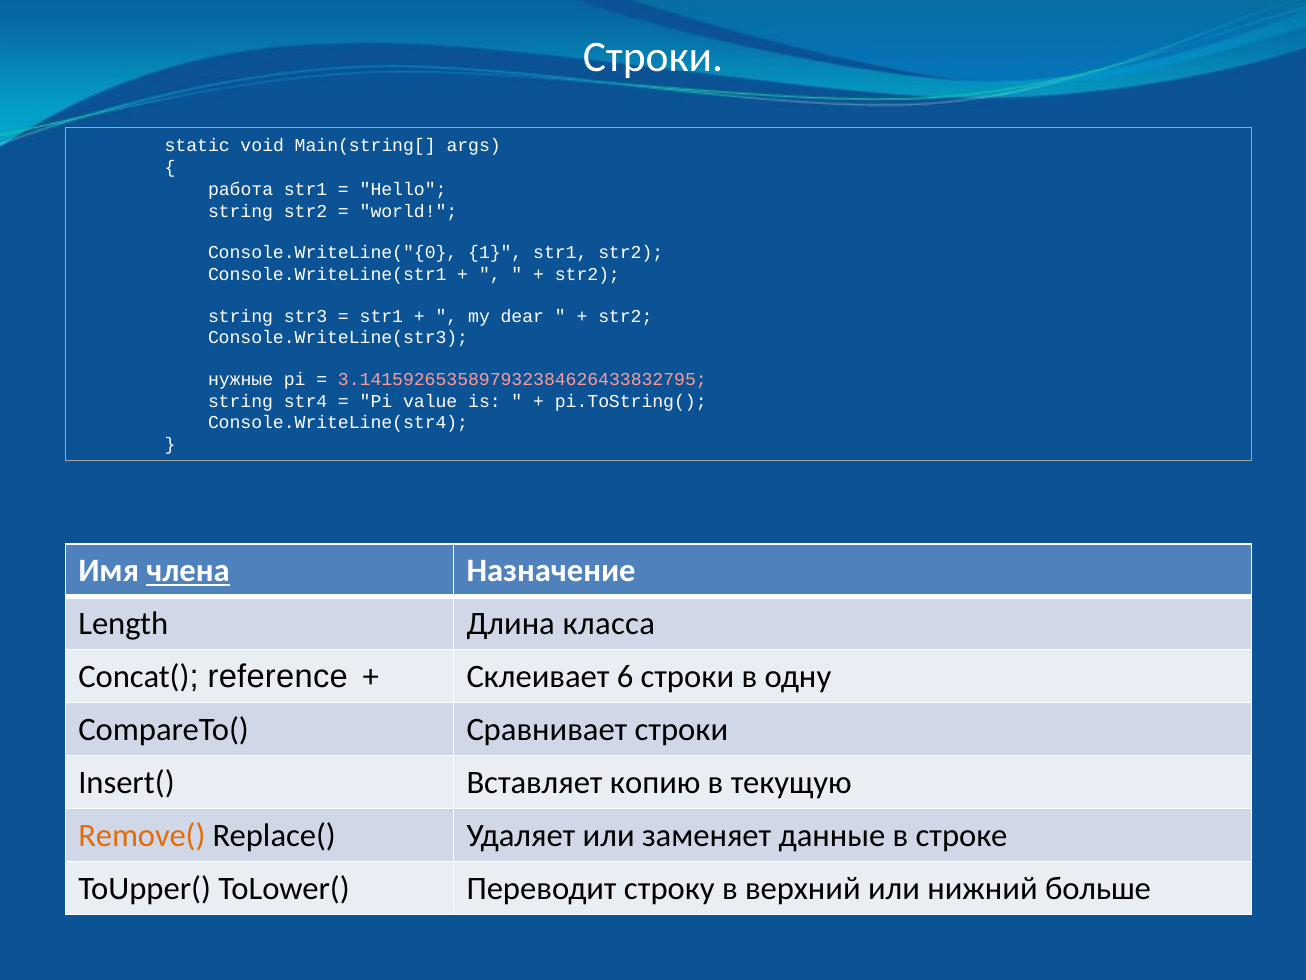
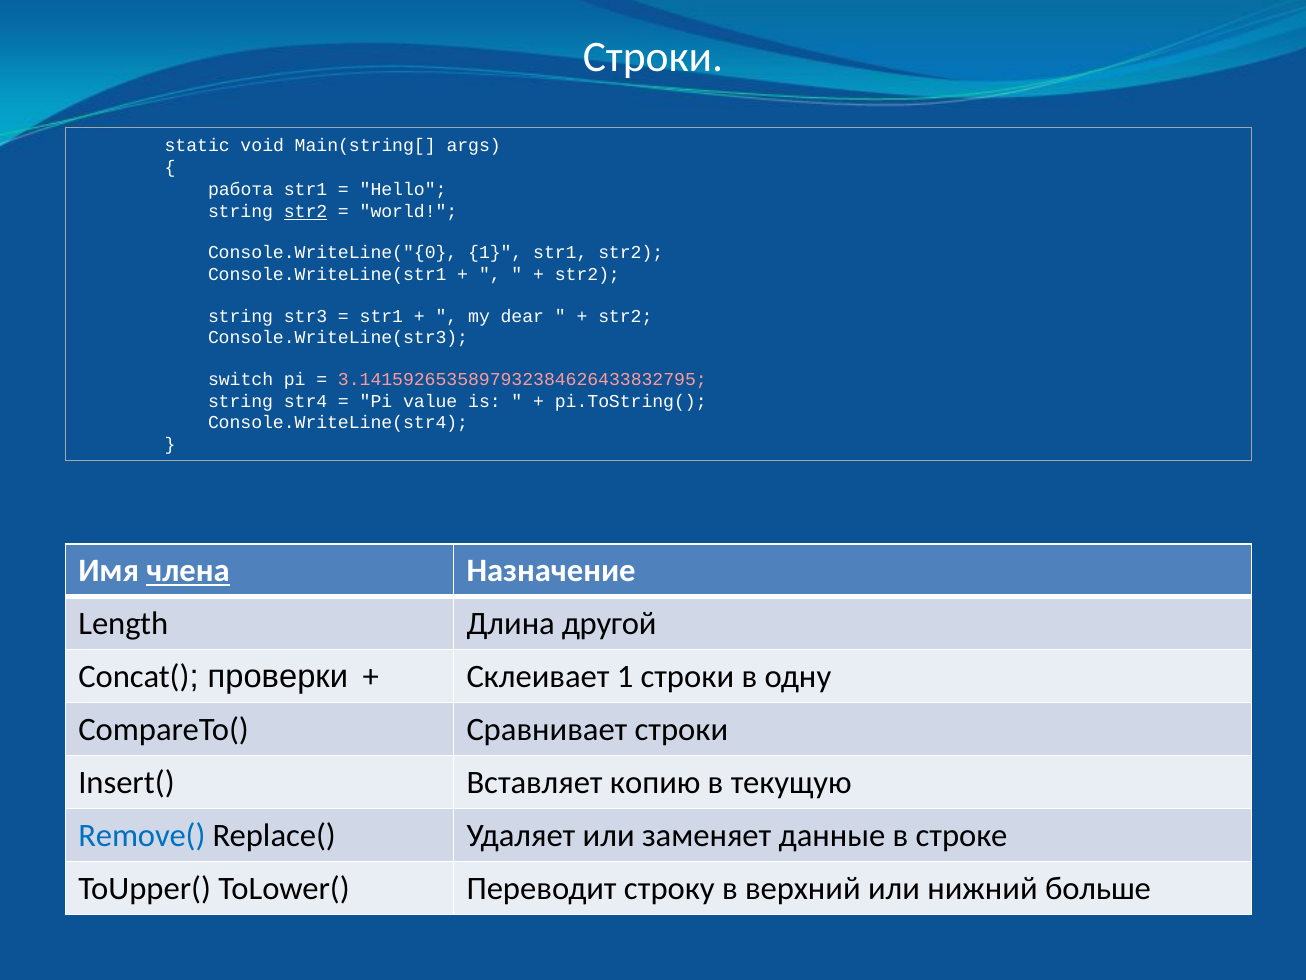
str2 underline: none -> present (306, 211)
нужные: нужные -> switch (241, 379)
класса: класса -> другой (609, 623)
reference: reference -> проверки (278, 676)
Склеивает 6: 6 -> 1 (625, 676)
Remove( colour: orange -> blue (142, 835)
